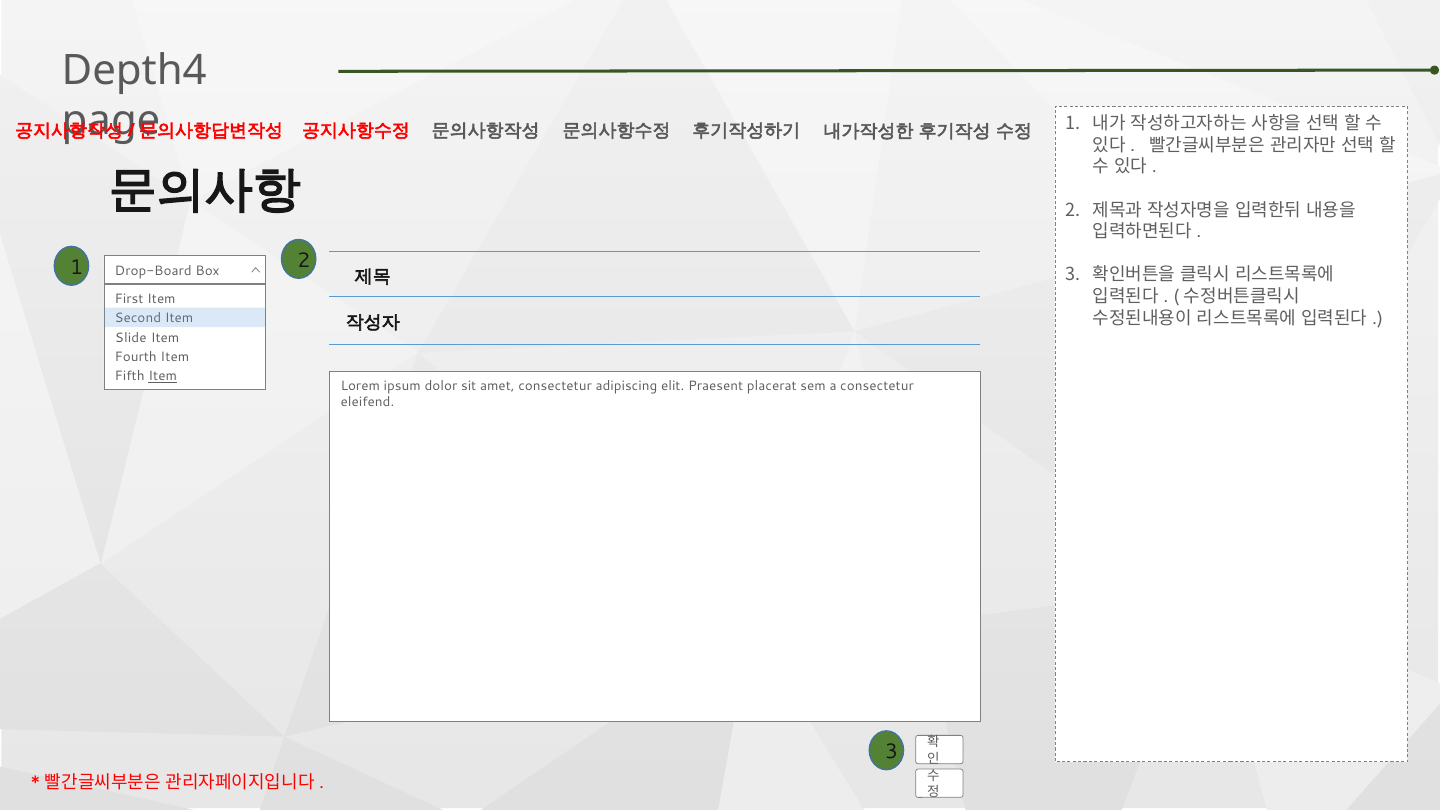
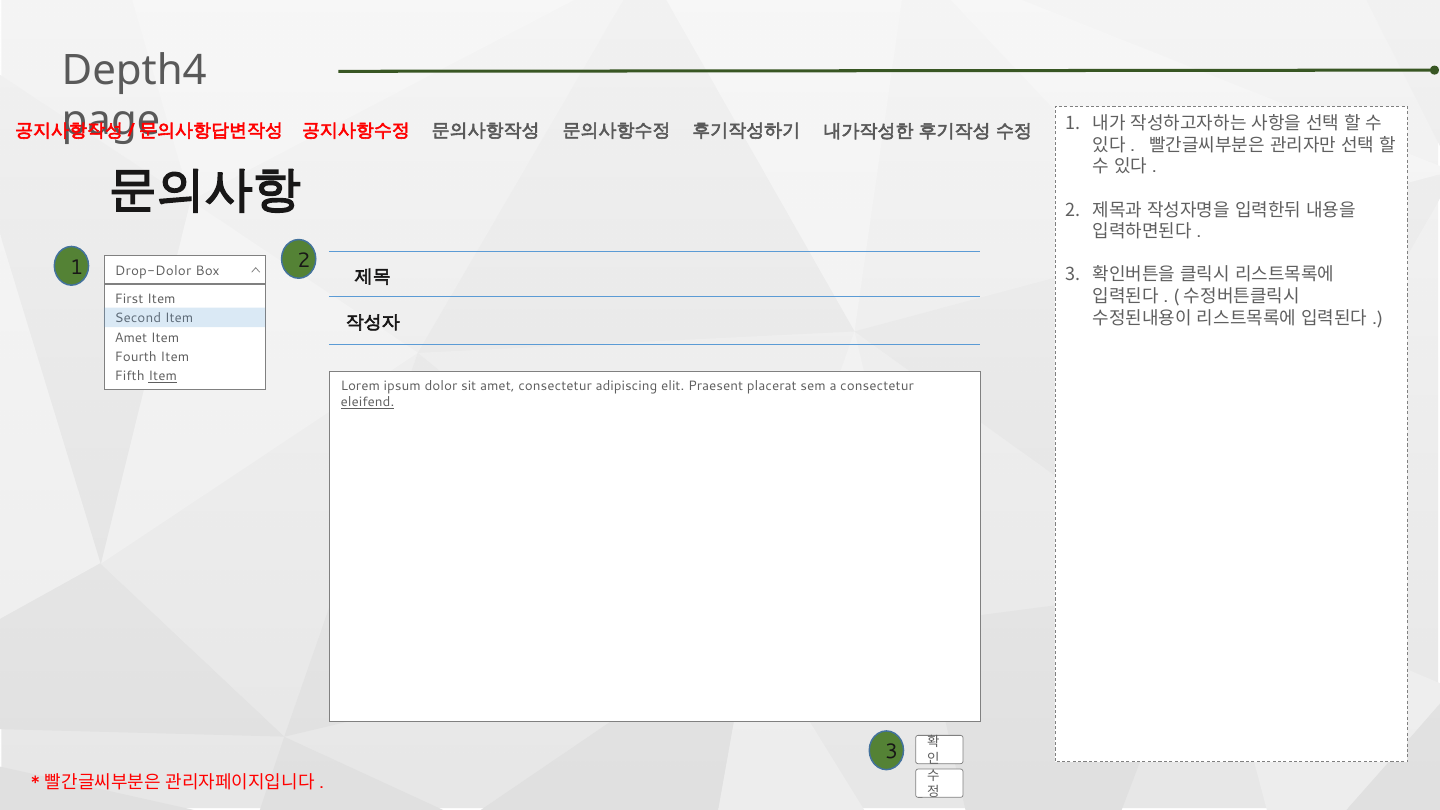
Drop-Board: Drop-Board -> Drop-Dolor (153, 271)
Slide: Slide -> Amet (131, 338)
eleifend underline: none -> present (368, 402)
